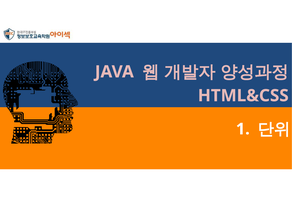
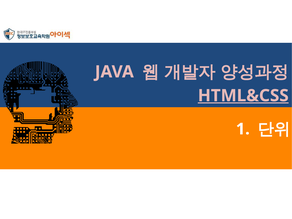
HTML&CSS underline: none -> present (243, 96)
